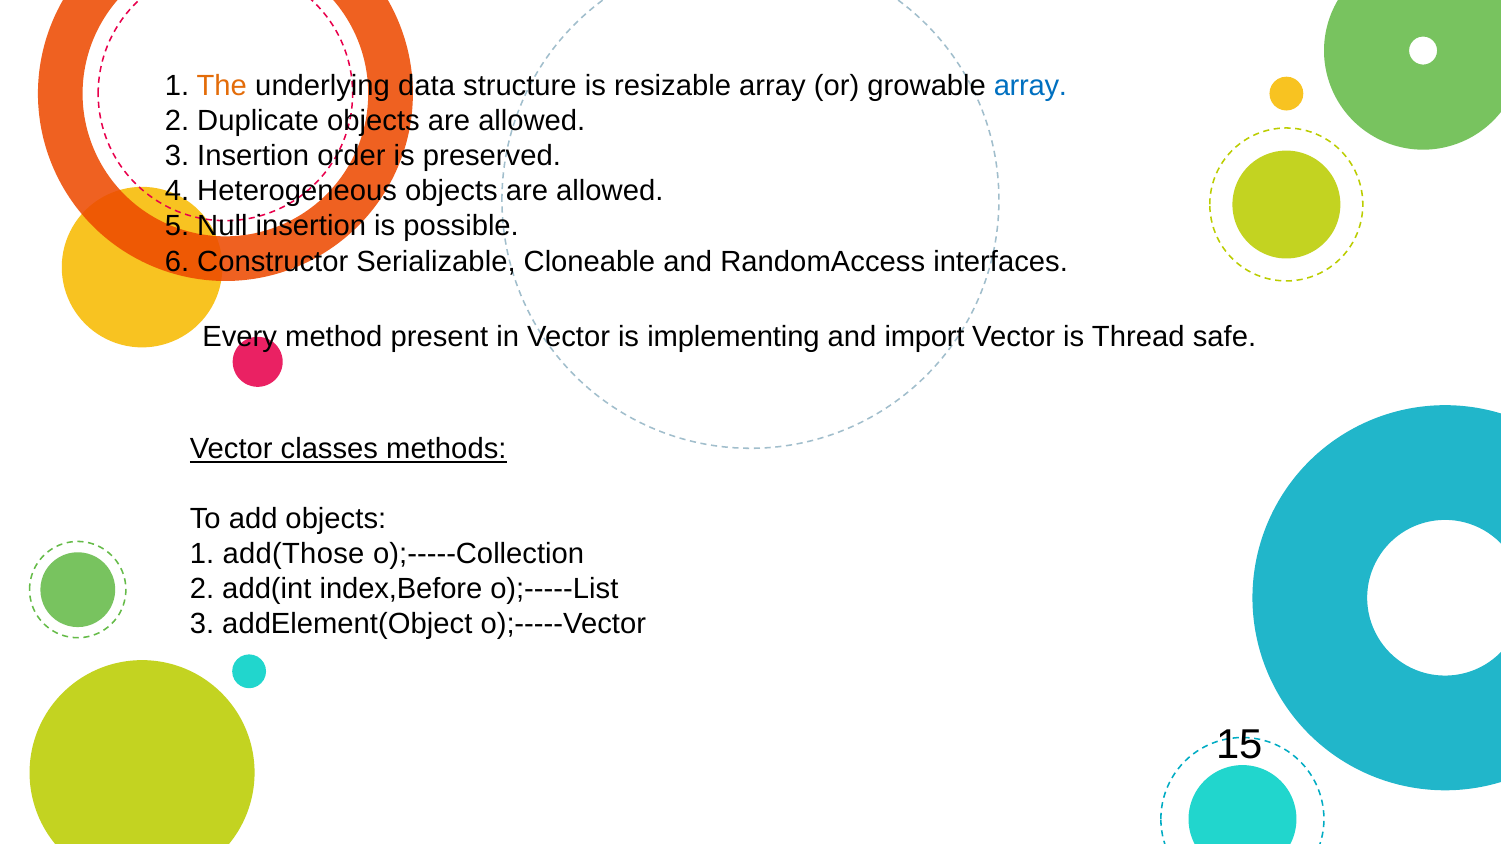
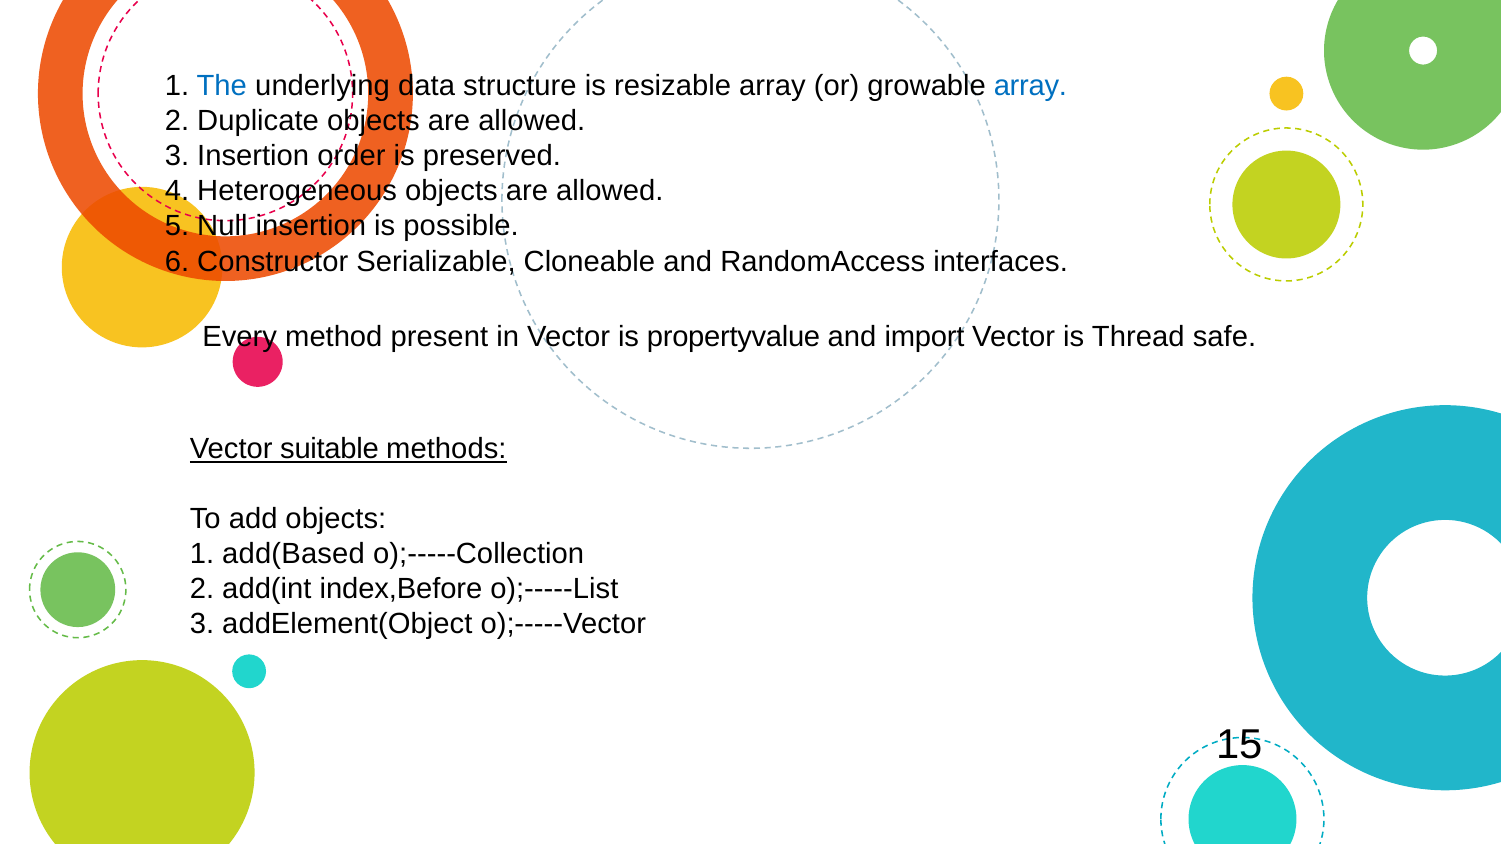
The colour: orange -> blue (222, 86)
implementing: implementing -> propertyvalue (734, 337)
classes: classes -> suitable (329, 449)
add(Those: add(Those -> add(Based (294, 554)
